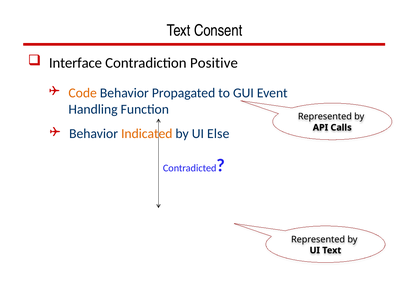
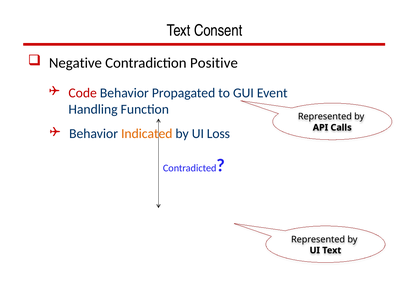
Interface: Interface -> Negative (75, 63)
Code colour: orange -> red (83, 93)
Else: Else -> Loss (218, 134)
